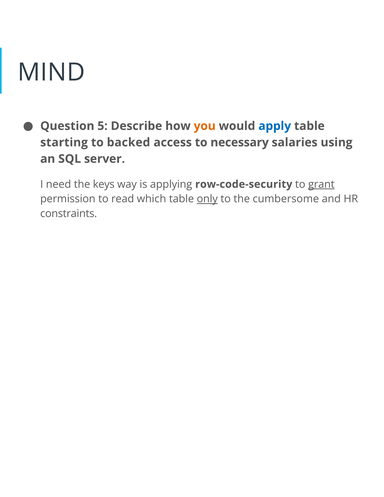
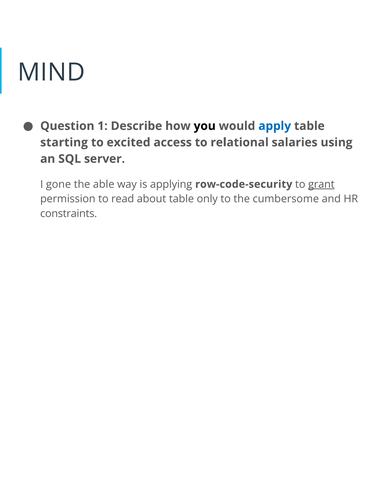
5: 5 -> 1 (103, 126)
you colour: orange -> black (205, 126)
backed: backed -> excited (129, 142)
necessary: necessary -> relational (240, 142)
need: need -> gone (58, 184)
keys: keys -> able (104, 184)
which: which -> about (152, 199)
only underline: present -> none (207, 199)
